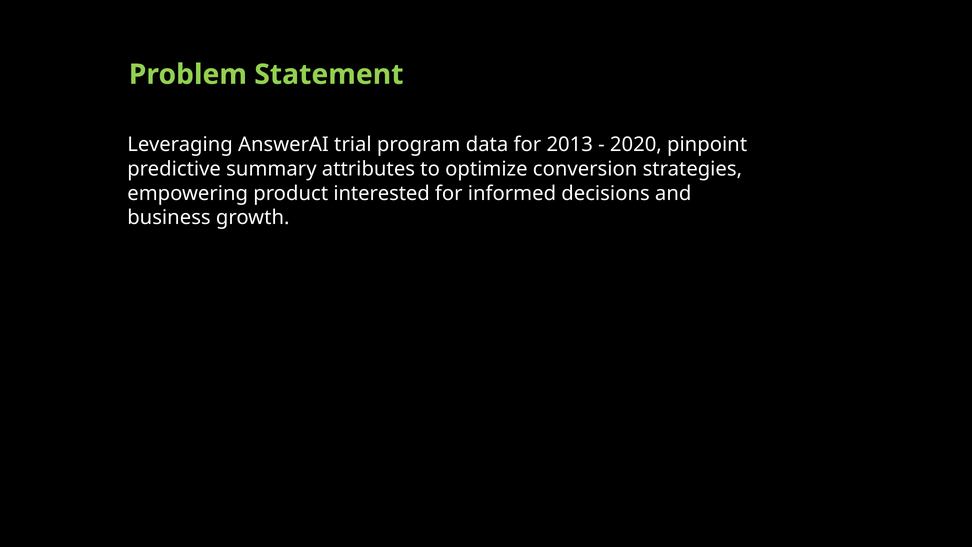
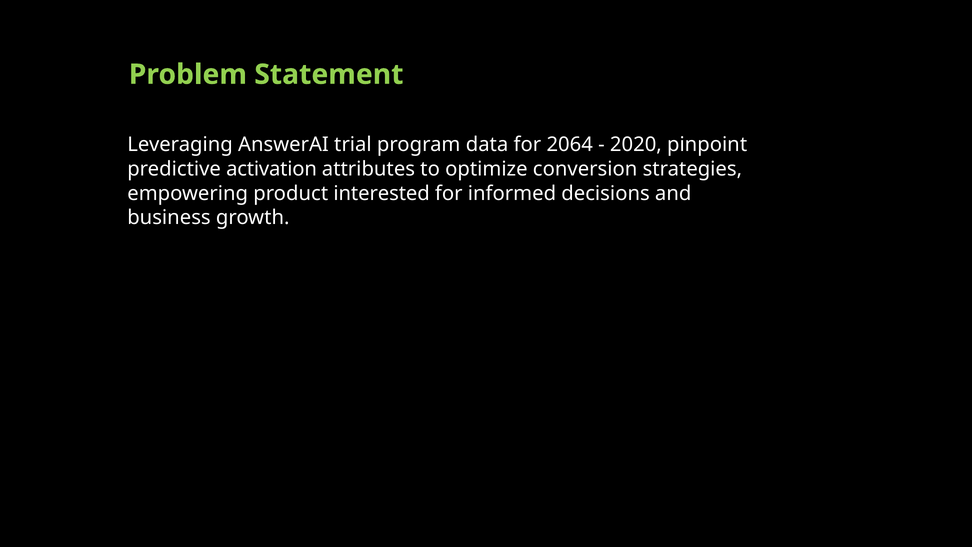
2013: 2013 -> 2064 (570, 145)
summary: summary -> activation (272, 169)
